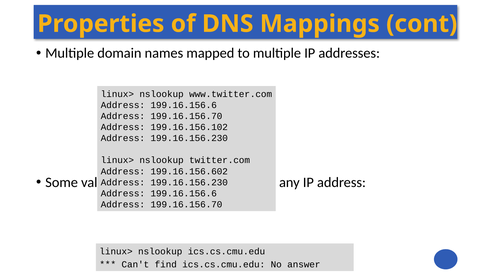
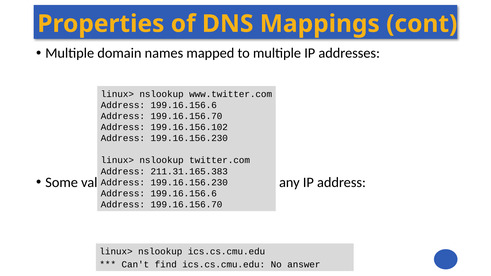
199.16.156.602: 199.16.156.602 -> 211.31.165.383 (189, 171)
